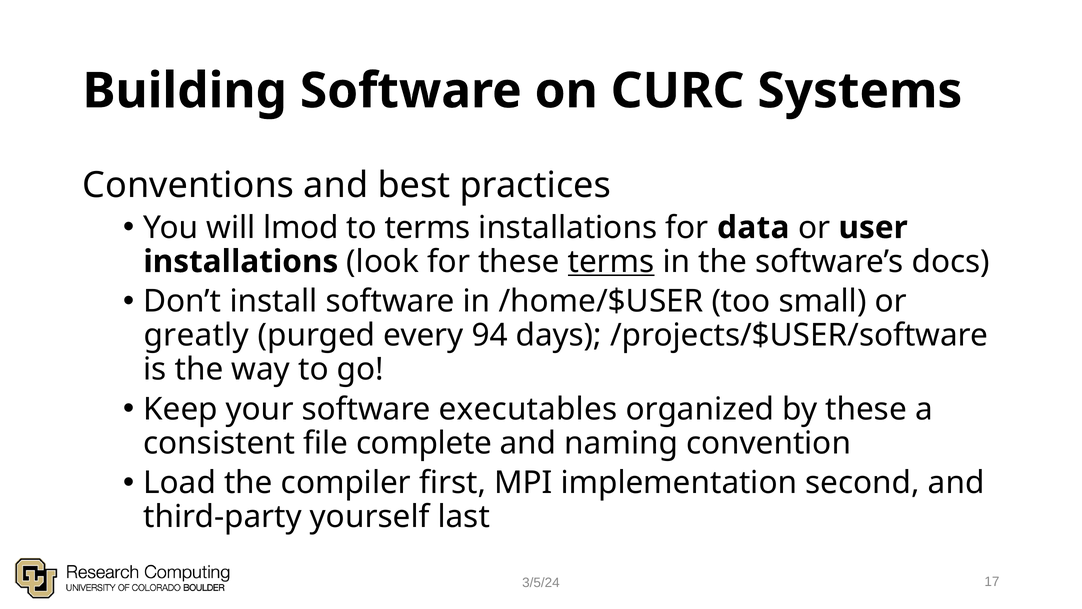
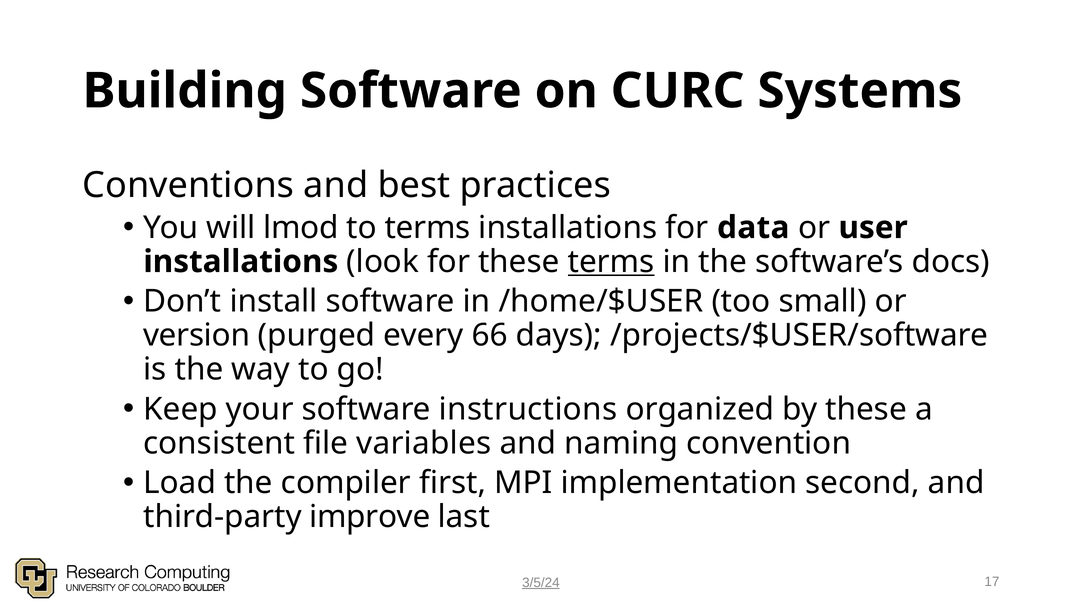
greatly: greatly -> version (197, 335)
94: 94 -> 66 (490, 335)
executables: executables -> instructions (528, 409)
complete: complete -> variables (424, 443)
yourself: yourself -> improve (370, 517)
3/5/24 underline: none -> present (541, 582)
